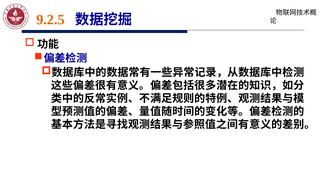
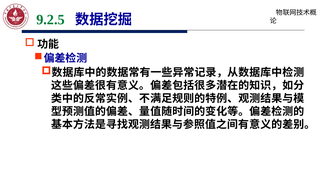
9.2.5 colour: orange -> green (51, 20)
